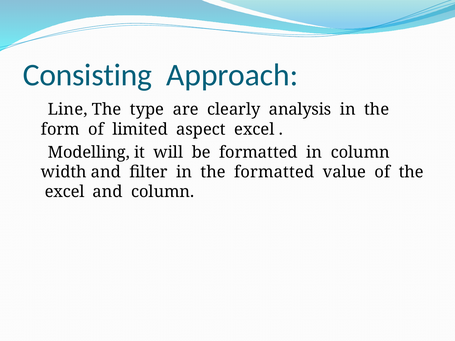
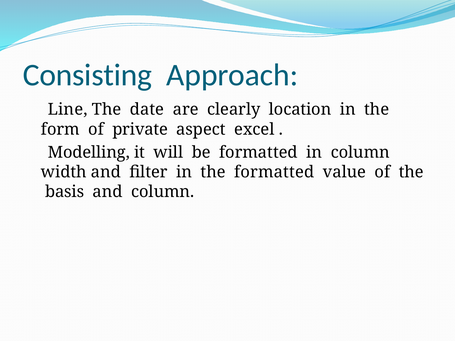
type: type -> date (147, 110)
analysis: analysis -> location (300, 110)
limited: limited -> private (140, 129)
excel: excel -> basis (65, 192)
